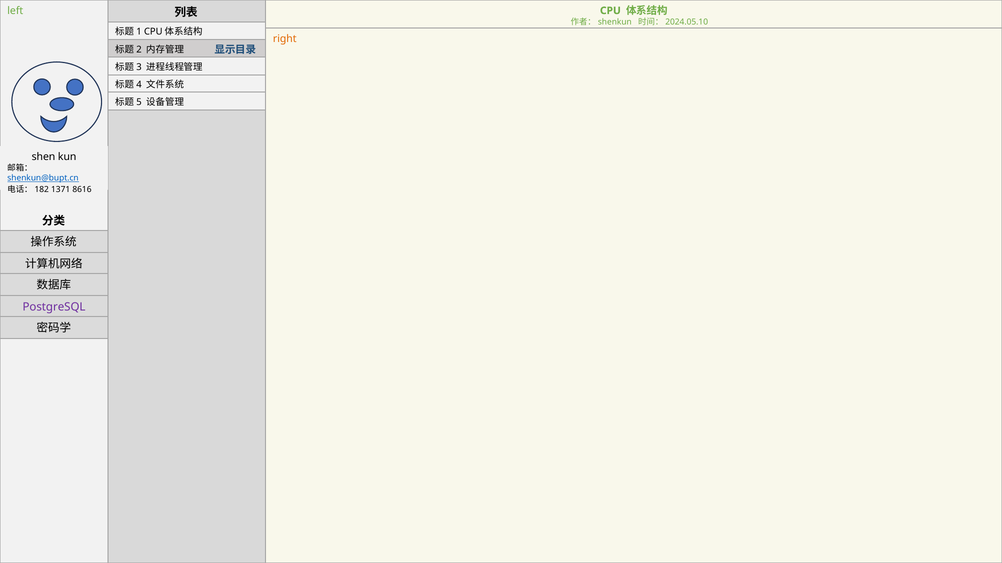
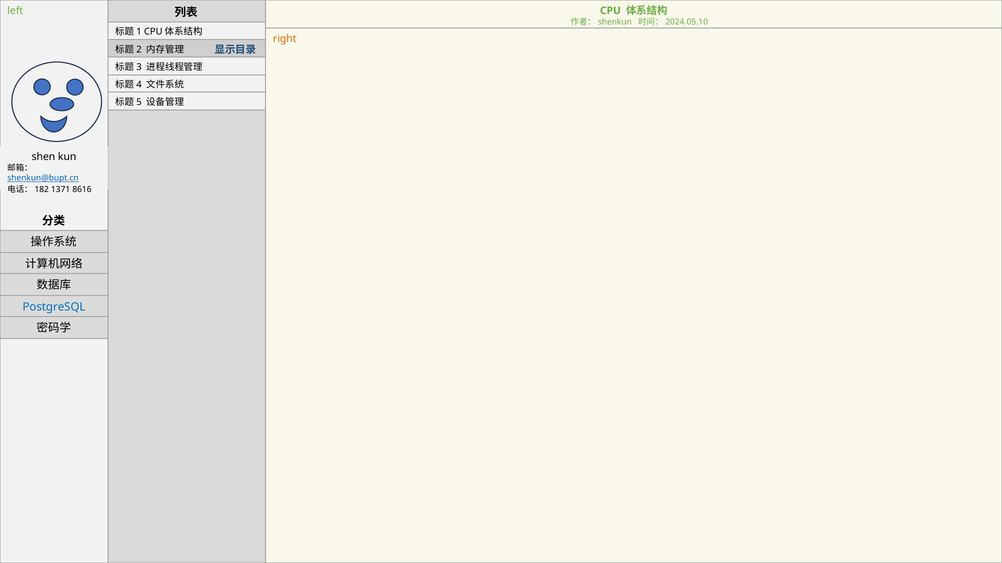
PostgreSQL colour: purple -> blue (54, 307)
